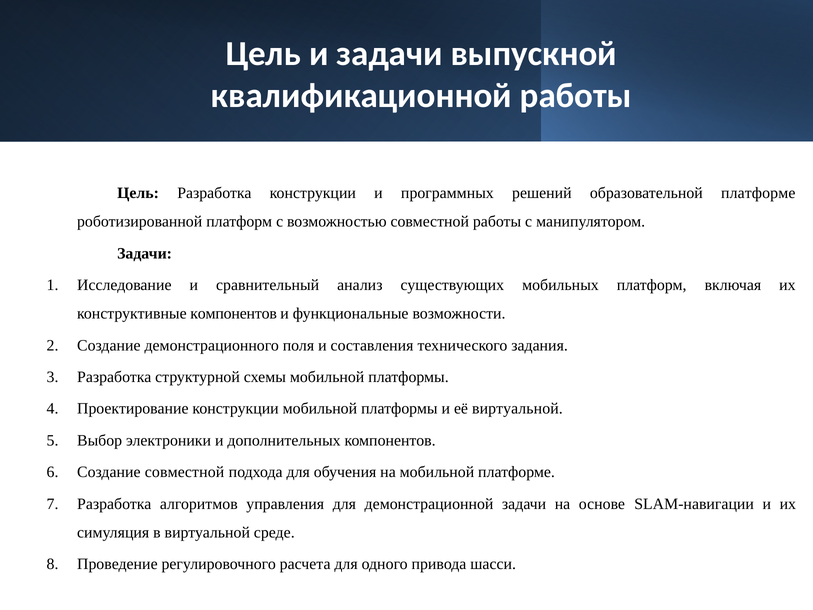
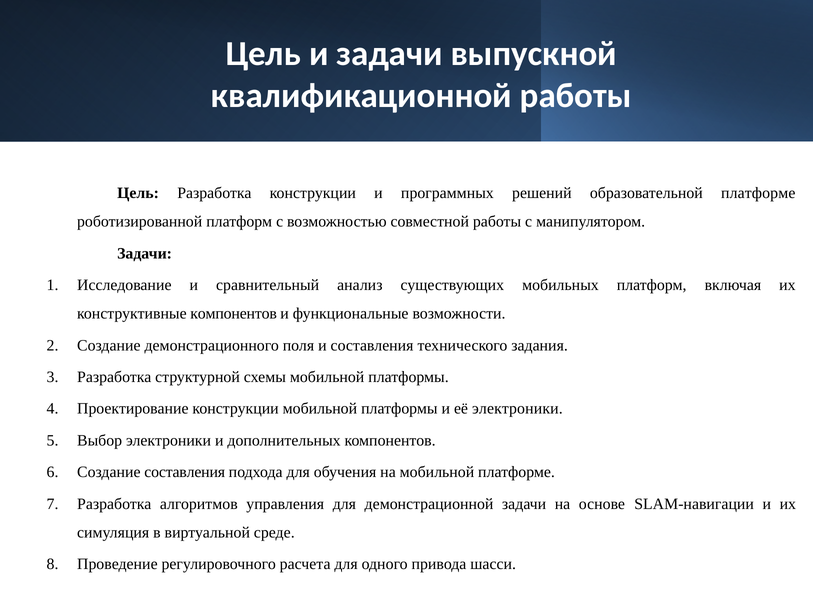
её виртуальной: виртуальной -> электроники (517, 409)
Создание совместной: совместной -> составления (185, 472)
